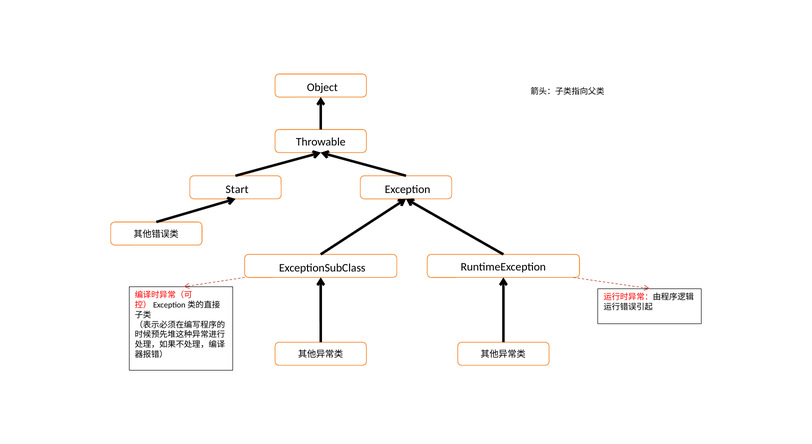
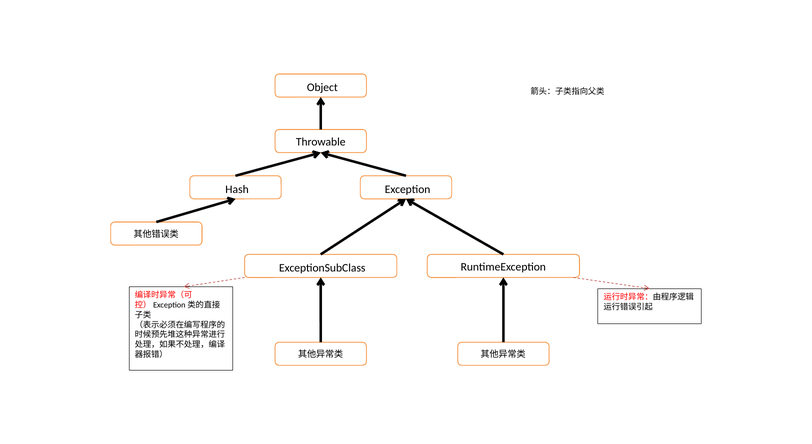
Start: Start -> Hash (237, 190)
